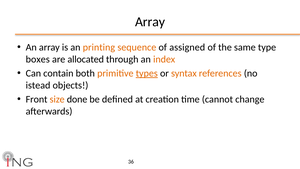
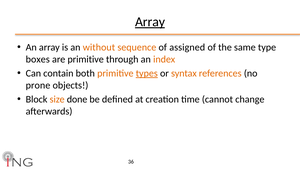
Array underline: none -> present (150, 22)
printing: printing -> without (99, 47)
are allocated: allocated -> primitive (86, 59)
istead: istead -> prone (38, 85)
Front: Front -> Block (37, 99)
